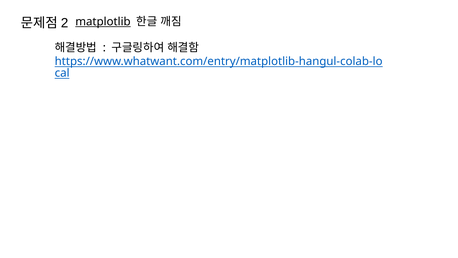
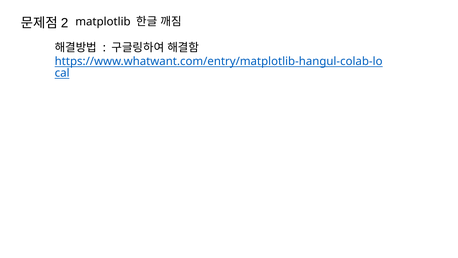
matplotlib underline: present -> none (103, 22)
